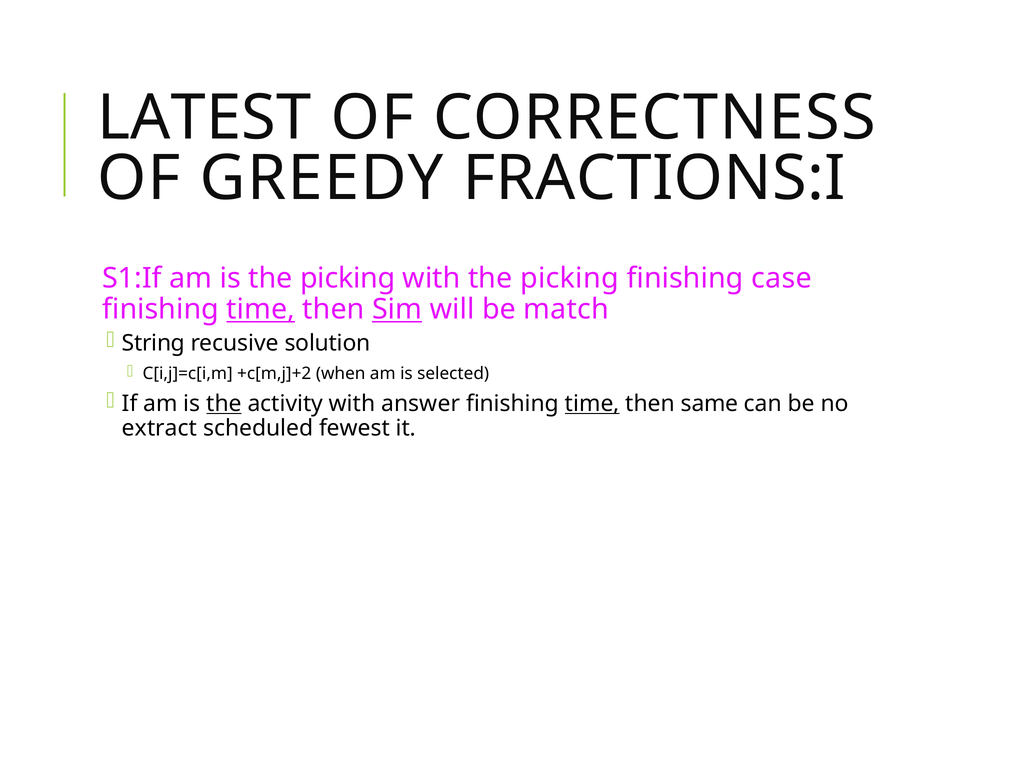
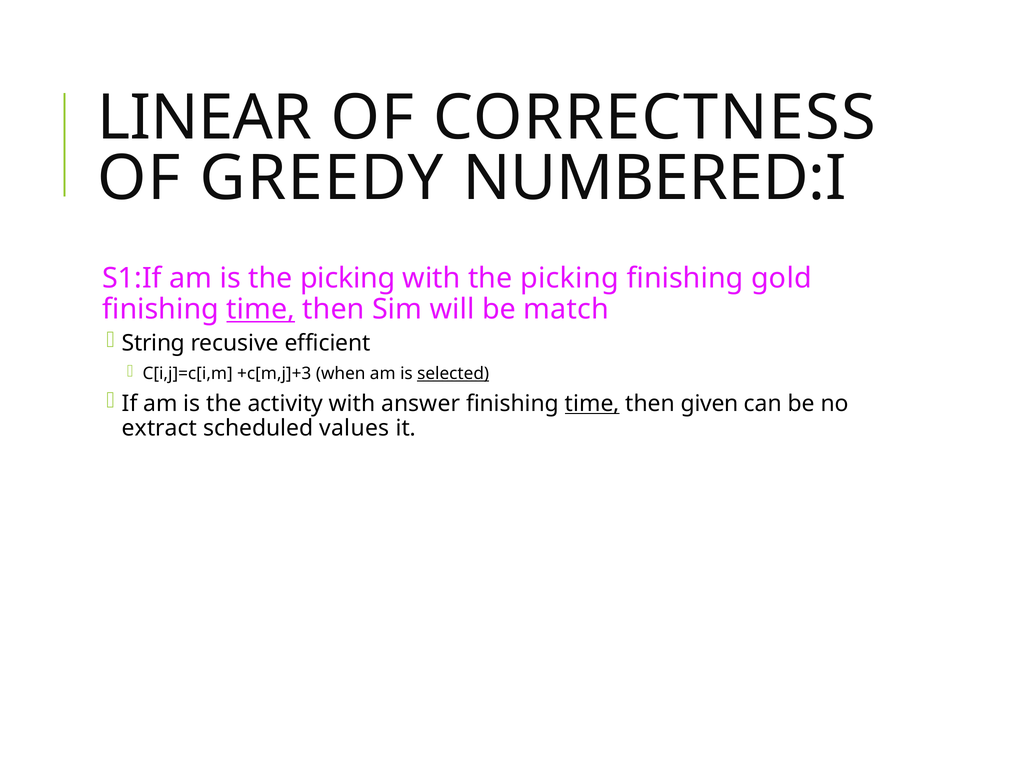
LATEST: LATEST -> LINEAR (204, 118)
FRACTIONS:I: FRACTIONS:I -> NUMBERED:I (655, 179)
case: case -> gold (781, 279)
Sim underline: present -> none (397, 310)
solution: solution -> efficient (328, 343)
+c[m,j]+2: +c[m,j]+2 -> +c[m,j]+3 (274, 374)
selected underline: none -> present (453, 374)
the underline: present -> none (224, 404)
same: same -> given (710, 404)
fewest: fewest -> values (354, 429)
